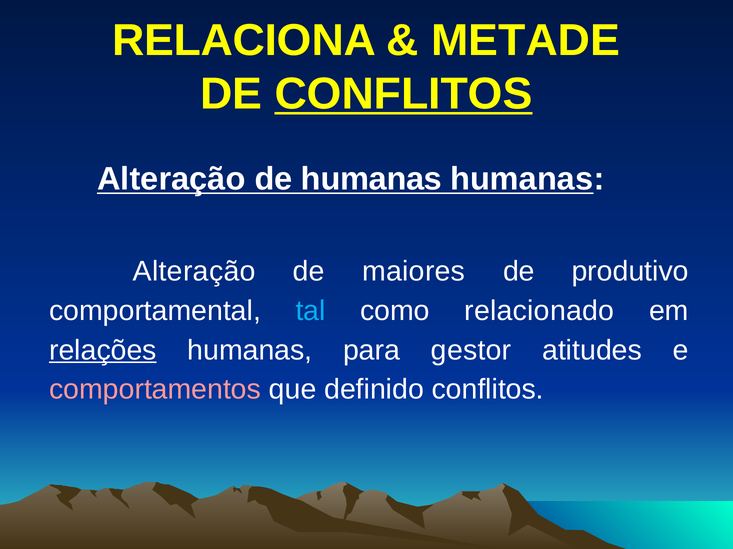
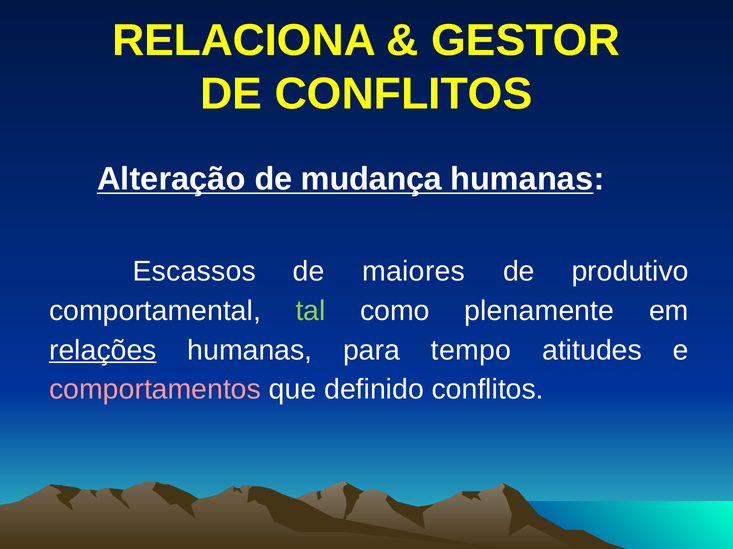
METADE: METADE -> GESTOR (526, 40)
CONFLITOS underline: present -> none (404, 94)
de humanas: humanas -> mudança (371, 179)
Alteração: Alteração -> Escassos (194, 272)
tal colour: light blue -> light green (311, 311)
relacionado: relacionado -> plenamente (539, 311)
gestor: gestor -> tempo (471, 351)
